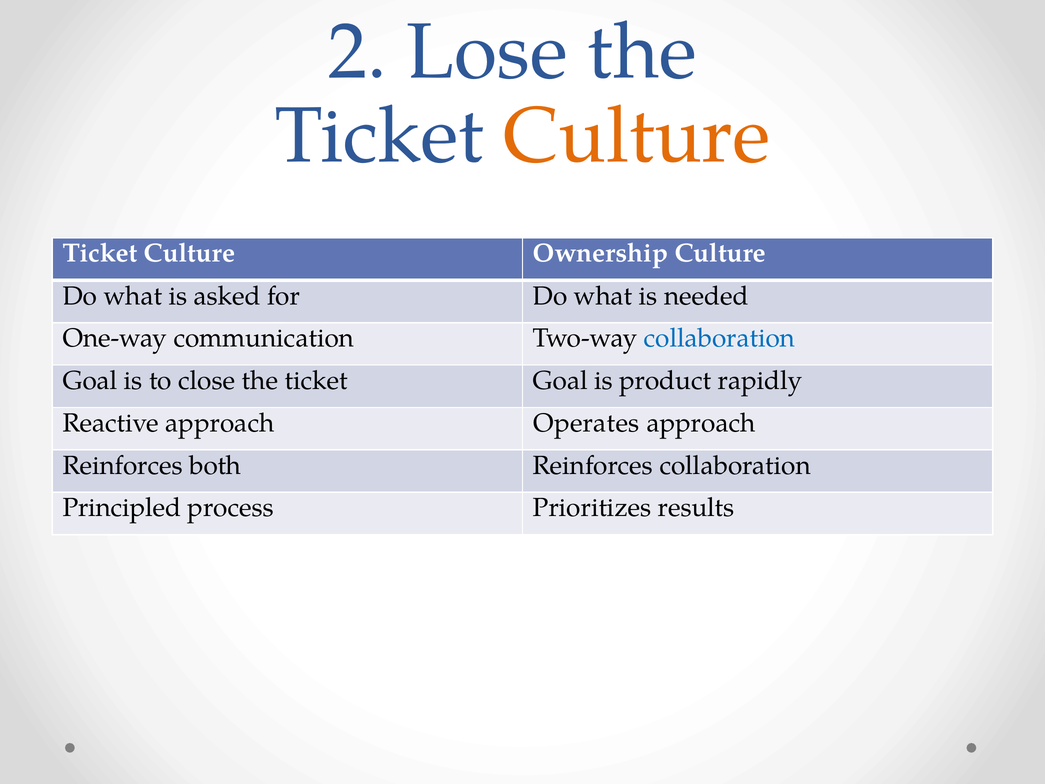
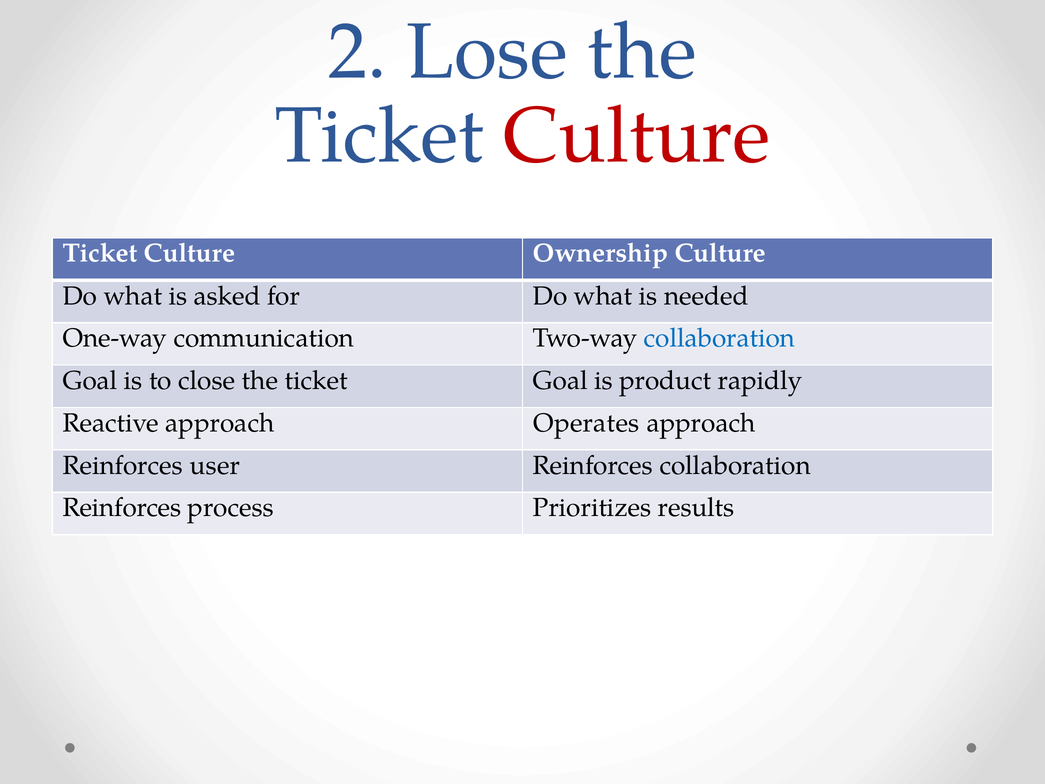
Culture colour: orange -> red (637, 136)
both: both -> user (215, 465)
Principled: Principled -> Reinforces (122, 508)
